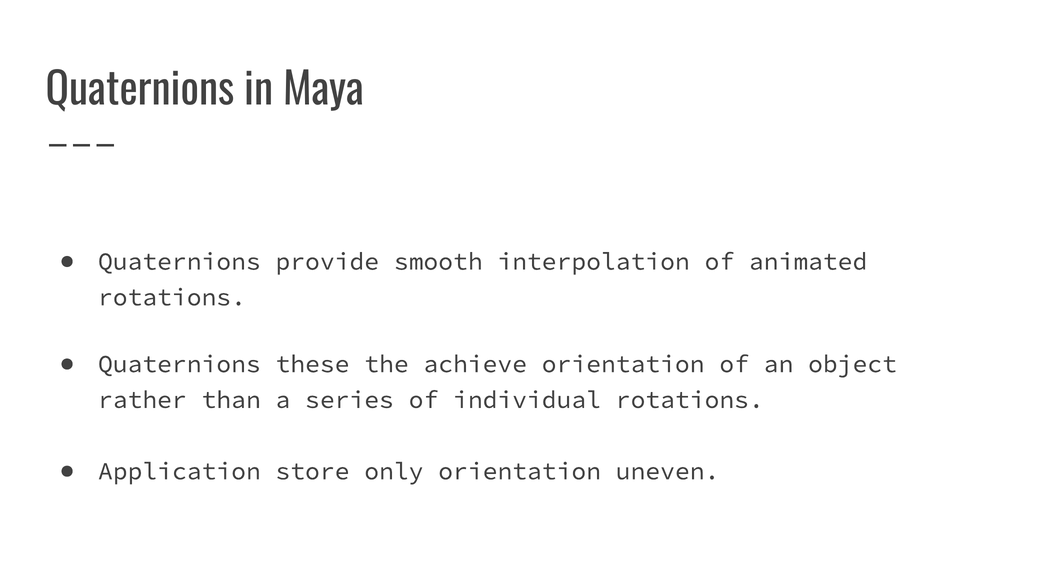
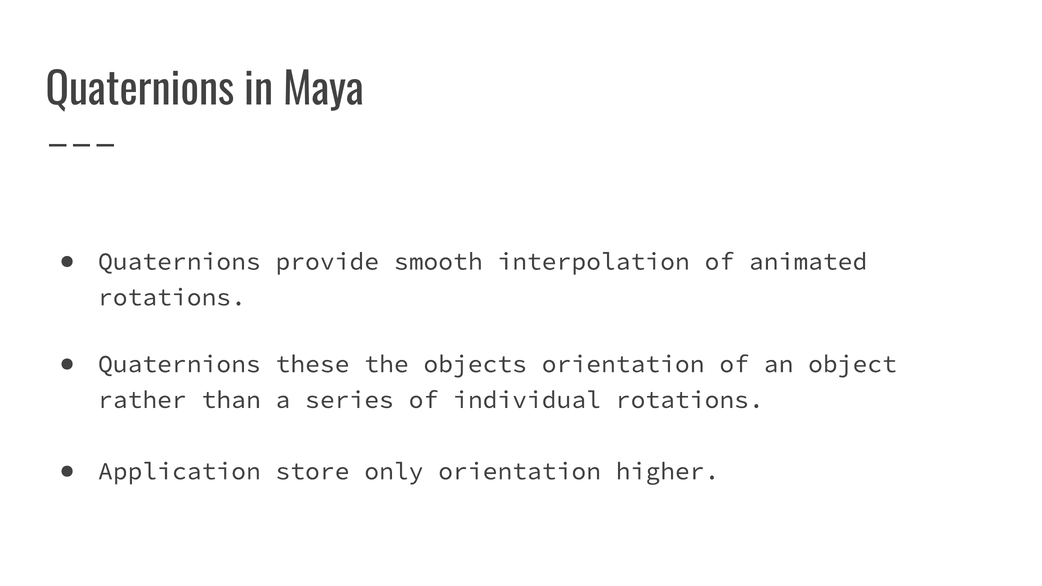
achieve: achieve -> objects (475, 364)
uneven: uneven -> higher (668, 471)
